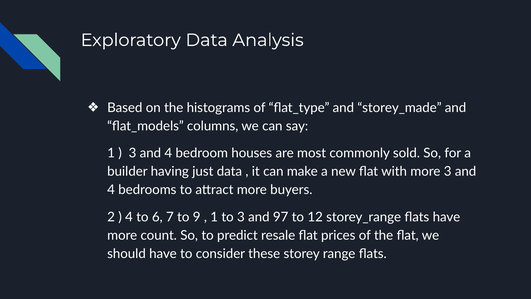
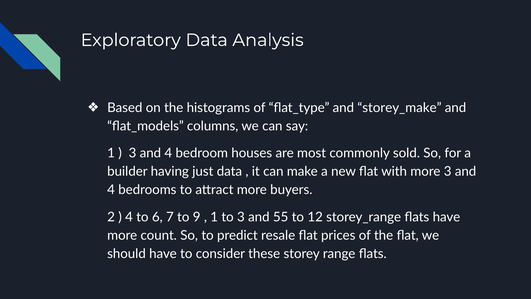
storey_made: storey_made -> storey_make (399, 108)
97: 97 -> 55 (281, 217)
